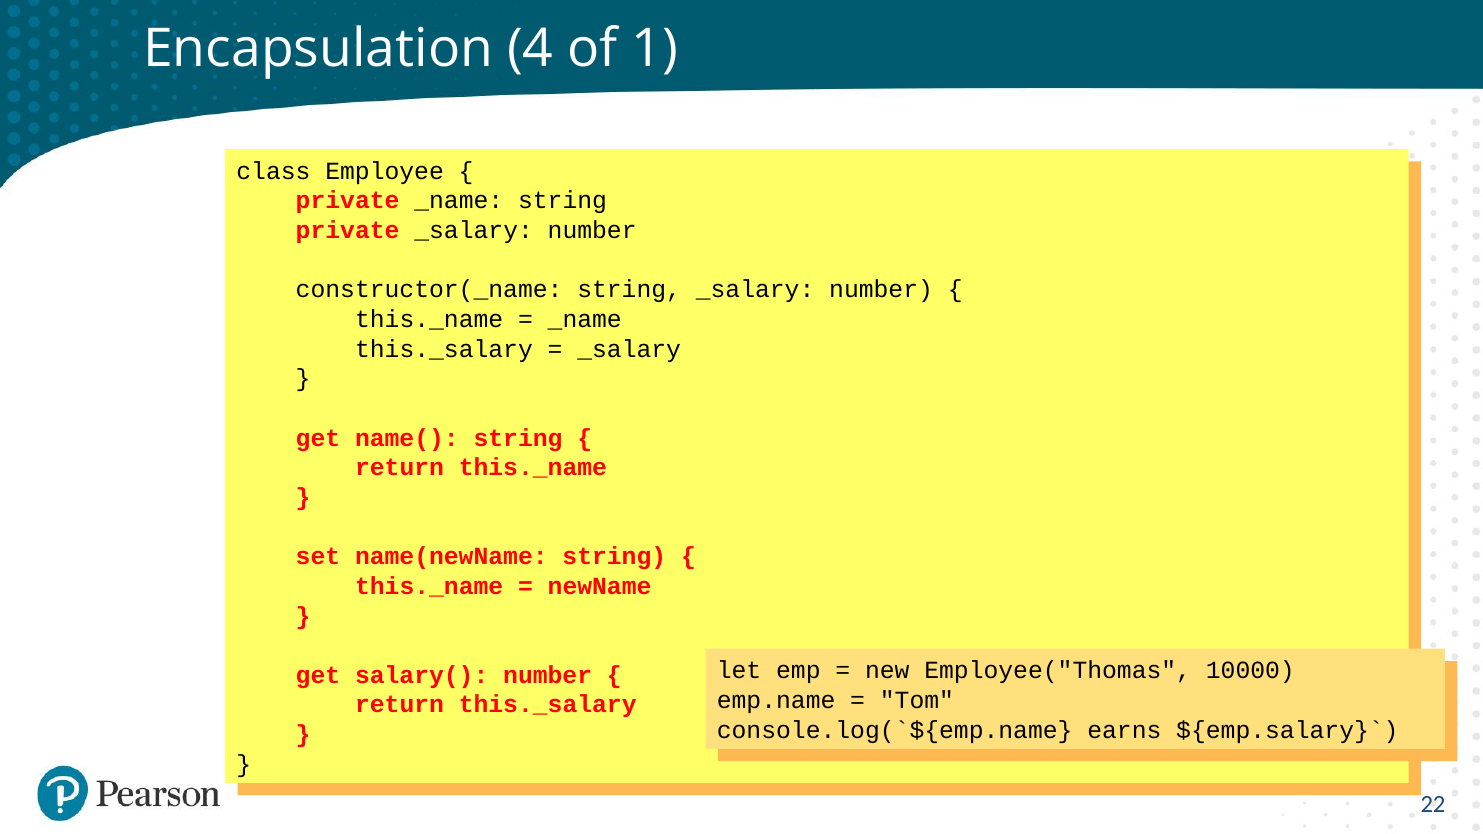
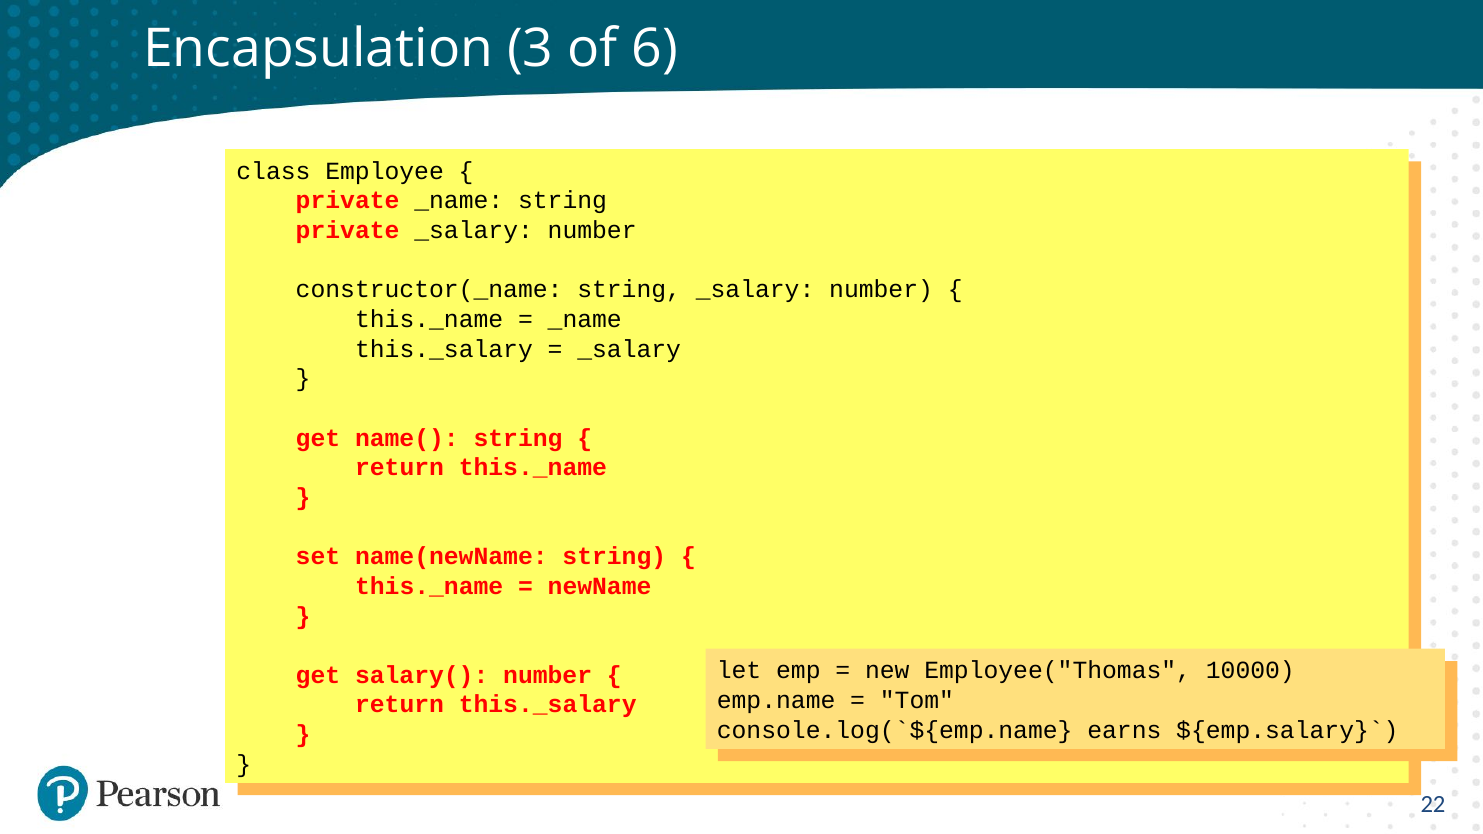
4: 4 -> 3 (530, 49)
1: 1 -> 6 (655, 49)
